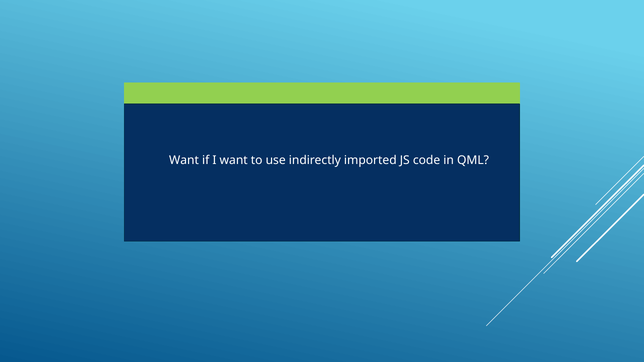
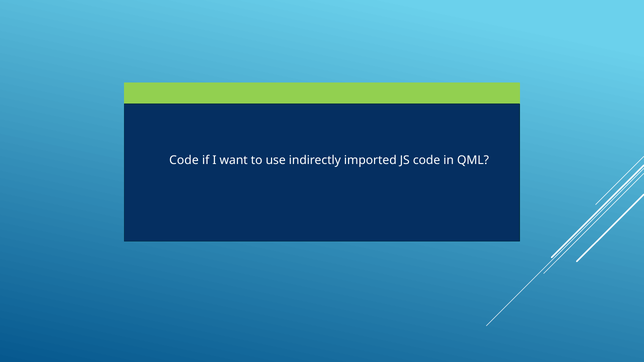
Want: Want -> Code (184, 160)
